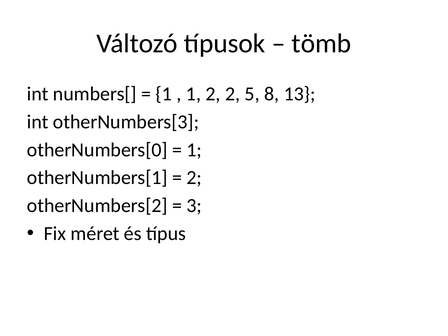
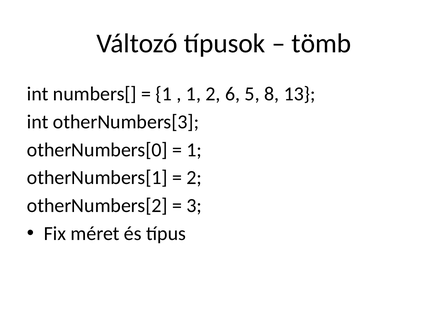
2 2: 2 -> 6 (233, 94)
